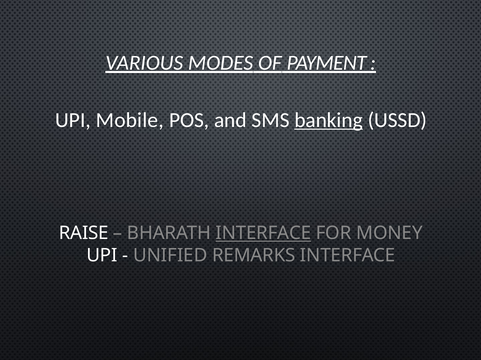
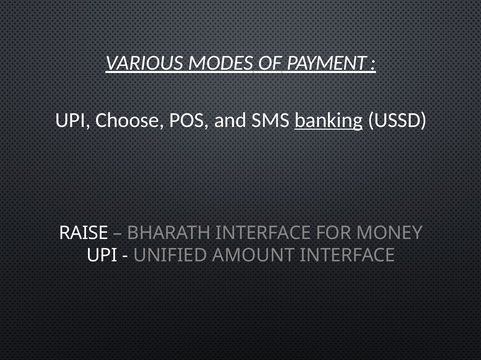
Mobile: Mobile -> Choose (130, 120)
INTERFACE underline: present -> none (263, 234)
REMARKS: REMARKS -> AMOUNT (254, 256)
